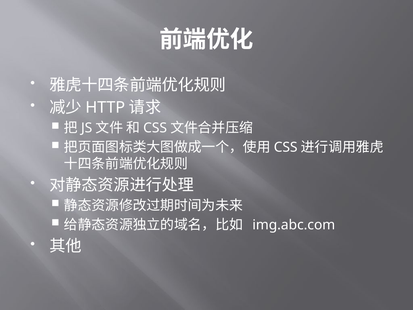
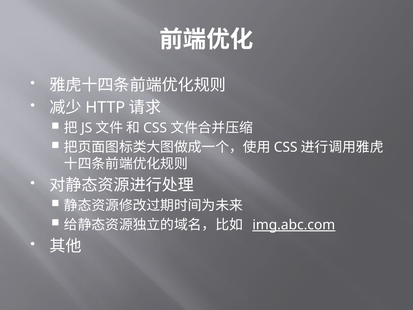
img.abc.com underline: none -> present (294, 225)
